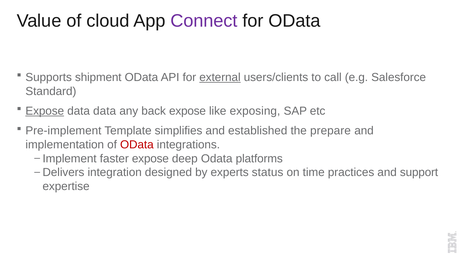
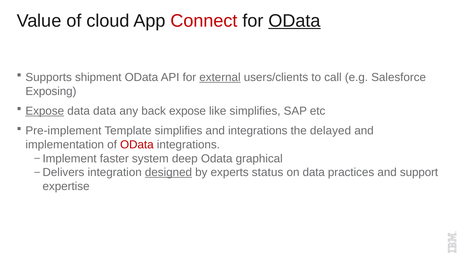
Connect colour: purple -> red (204, 21)
OData underline: none -> present (294, 21)
Standard: Standard -> Exposing (51, 91)
like exposing: exposing -> simplifies (255, 111)
and established: established -> integrations (258, 131)
prepare: prepare -> delayed (330, 131)
faster expose: expose -> system (150, 159)
platforms: platforms -> graphical (259, 159)
designed underline: none -> present (168, 172)
on time: time -> data (314, 172)
